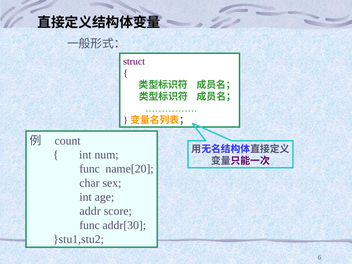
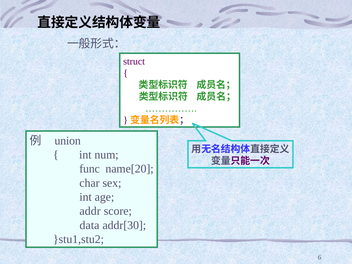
count: count -> union (68, 141)
func: func -> data (89, 225)
